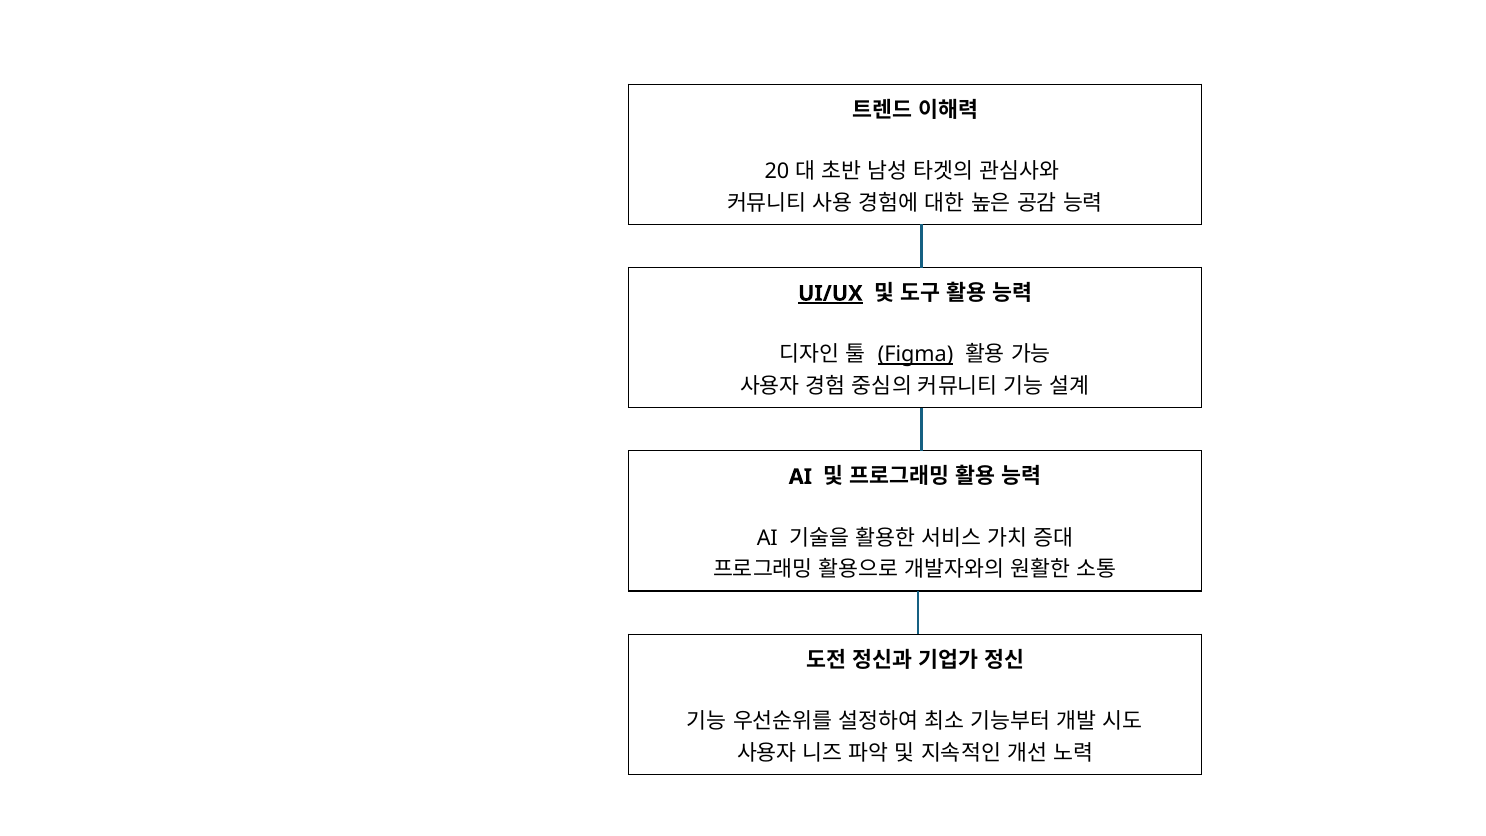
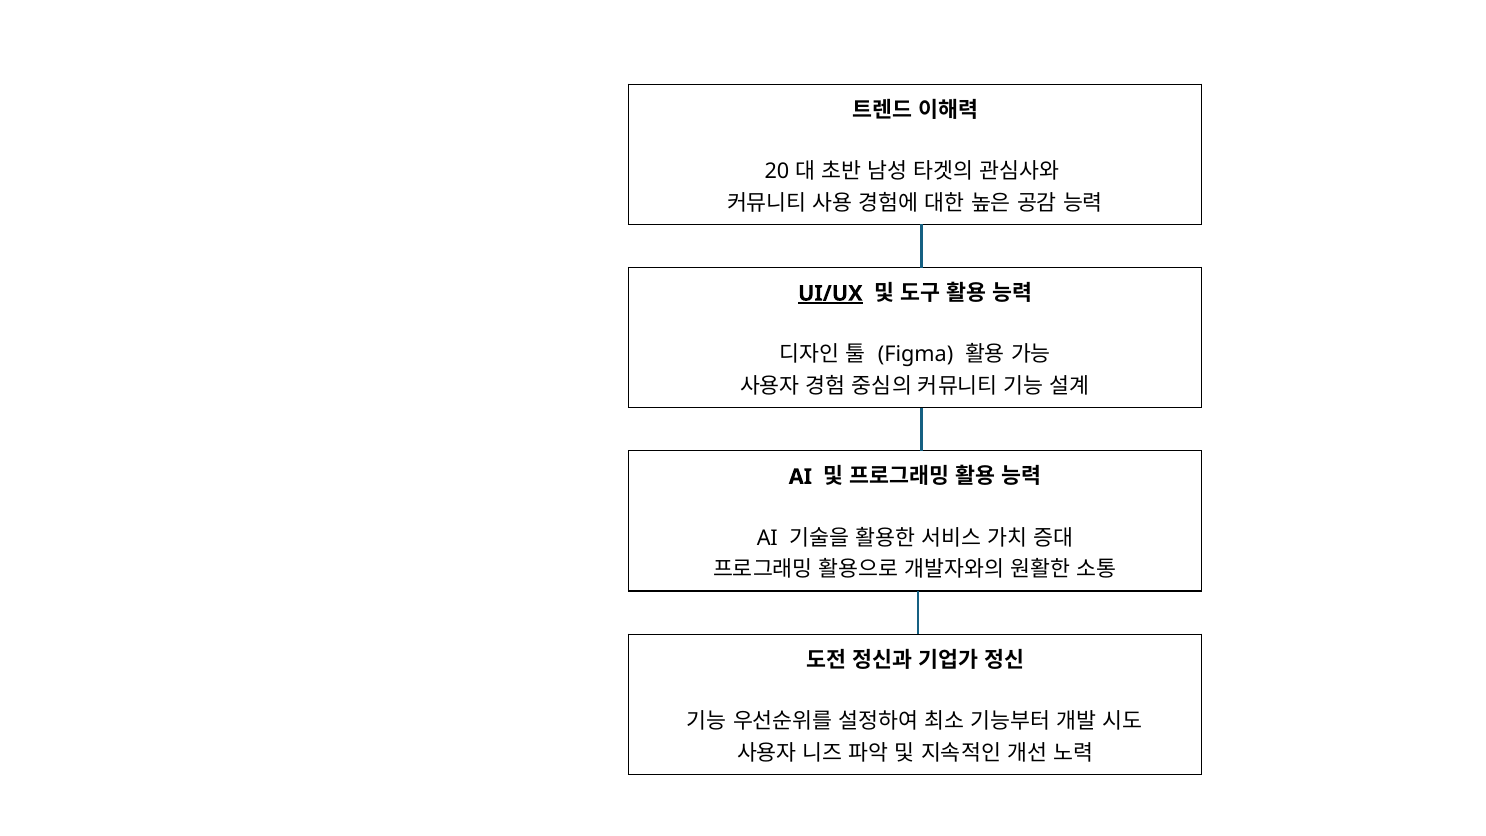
Figma underline: present -> none (916, 355)
